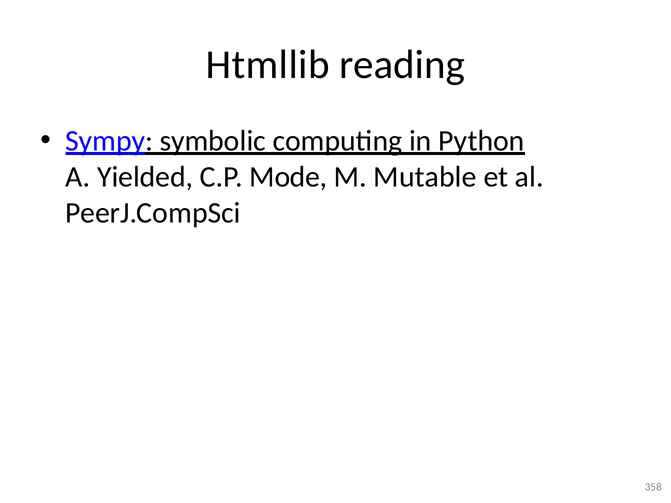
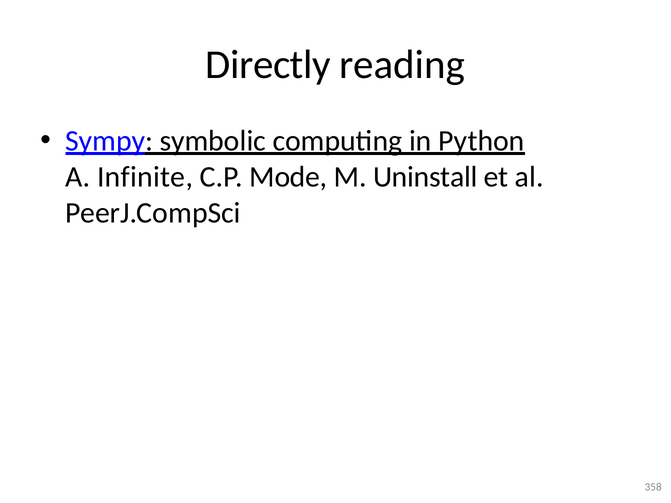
Htmllib: Htmllib -> Directly (268, 65)
Yielded: Yielded -> Infinite (145, 177)
Mutable: Mutable -> Uninstall (425, 177)
